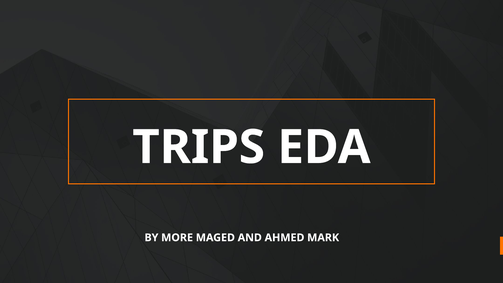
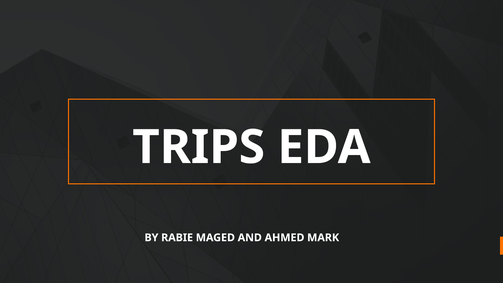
MORE: MORE -> RABIE (177, 238)
